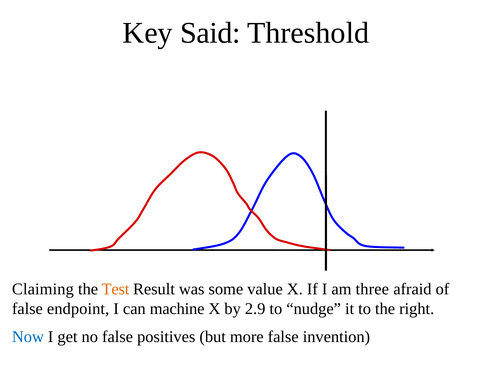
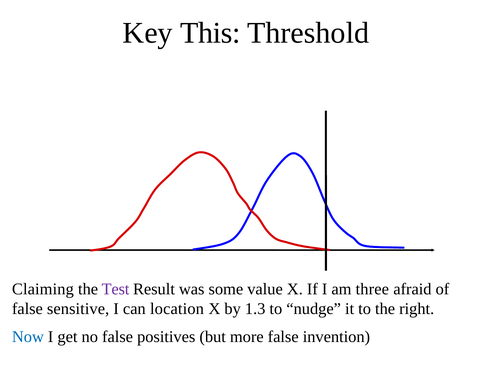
Said: Said -> This (210, 33)
Test colour: orange -> purple (115, 289)
endpoint: endpoint -> sensitive (78, 309)
machine: machine -> location (177, 309)
2.9: 2.9 -> 1.3 (255, 309)
